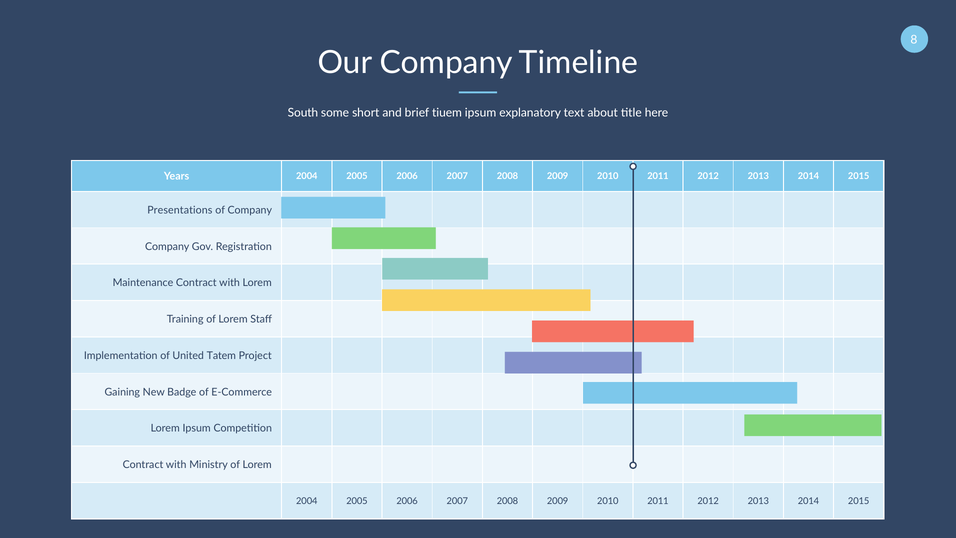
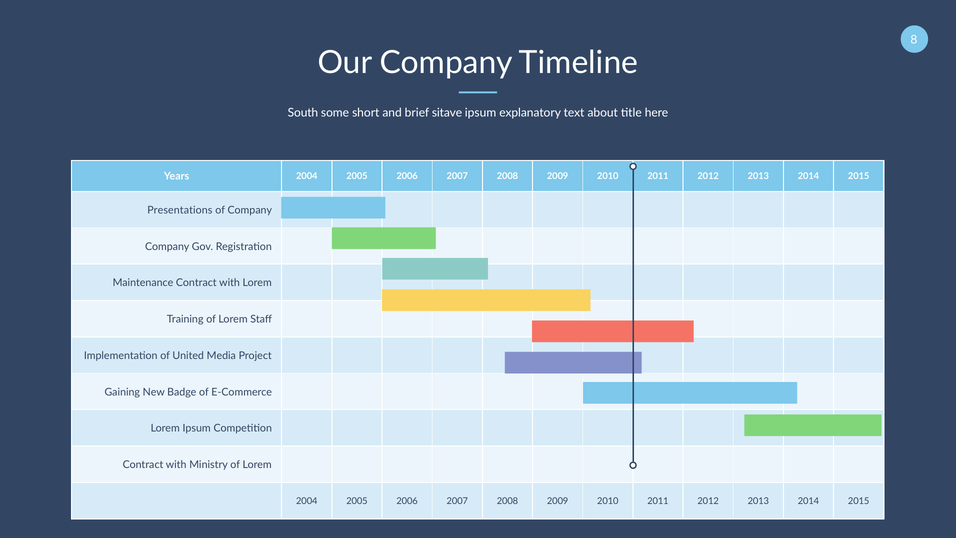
tiuem: tiuem -> sitave (447, 113)
Tatem: Tatem -> Media (221, 356)
